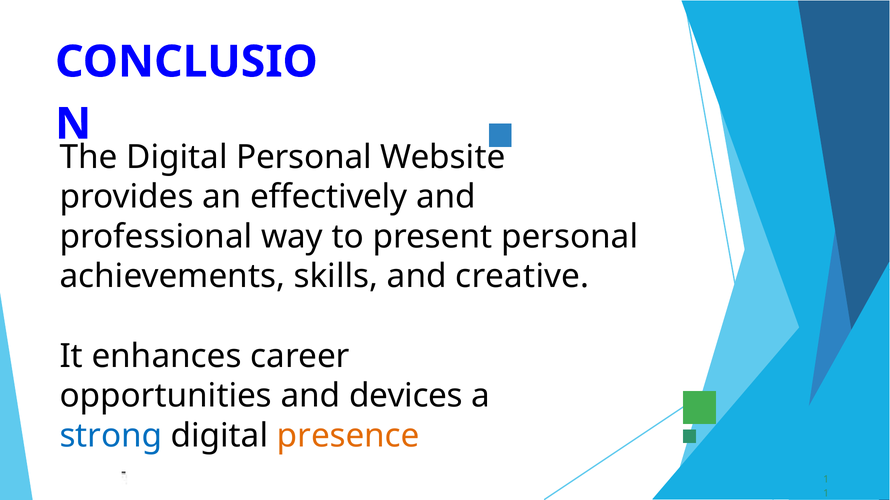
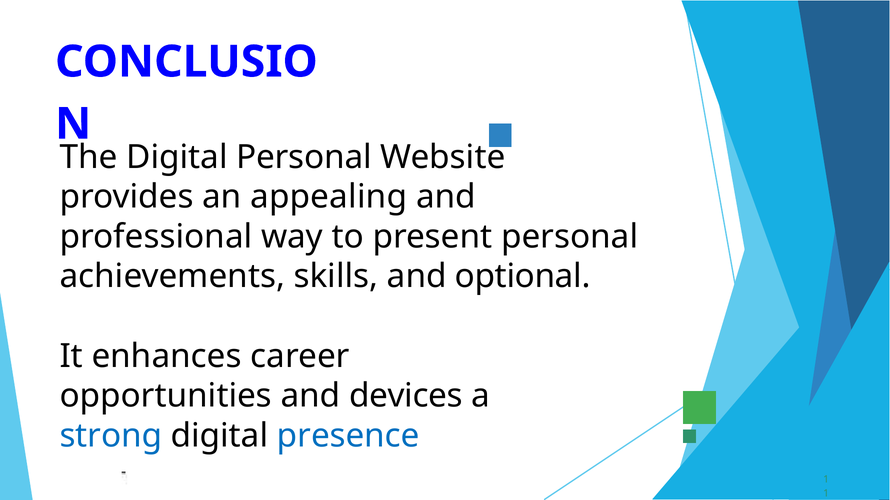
effectively: effectively -> appealing (329, 197)
creative: creative -> optional (523, 277)
presence colour: orange -> blue (348, 436)
